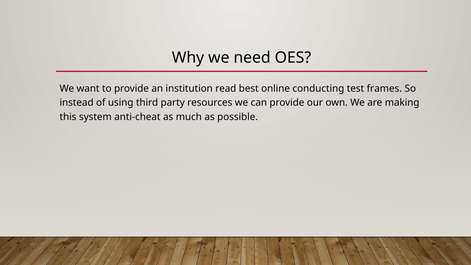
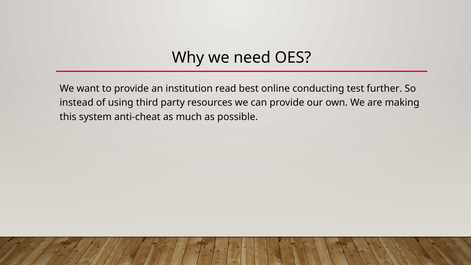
frames: frames -> further (384, 89)
